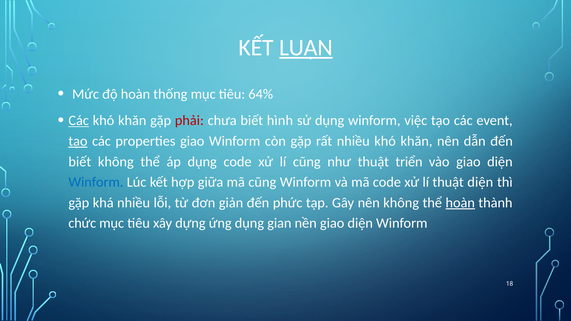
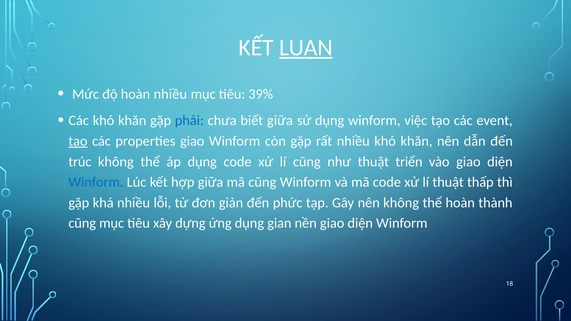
hoàn thống: thống -> nhiều (170, 94)
64%: 64% -> 39% (261, 94)
Các underline: present -> none (79, 121)
phải colour: red -> blue (189, 121)
biết hình: hình -> giữa (280, 121)
biết: biết -> trúc (80, 162)
thuật diện: diện -> thấp (480, 182)
hoàn underline: present -> none (460, 203)
chức: chức -> cũng (82, 223)
